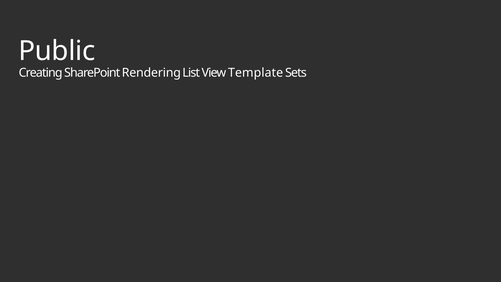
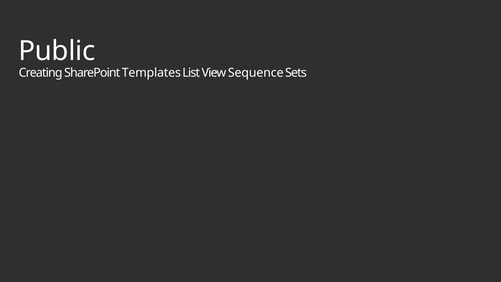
Rendering: Rendering -> Templates (151, 73)
Template: Template -> Sequence (256, 73)
